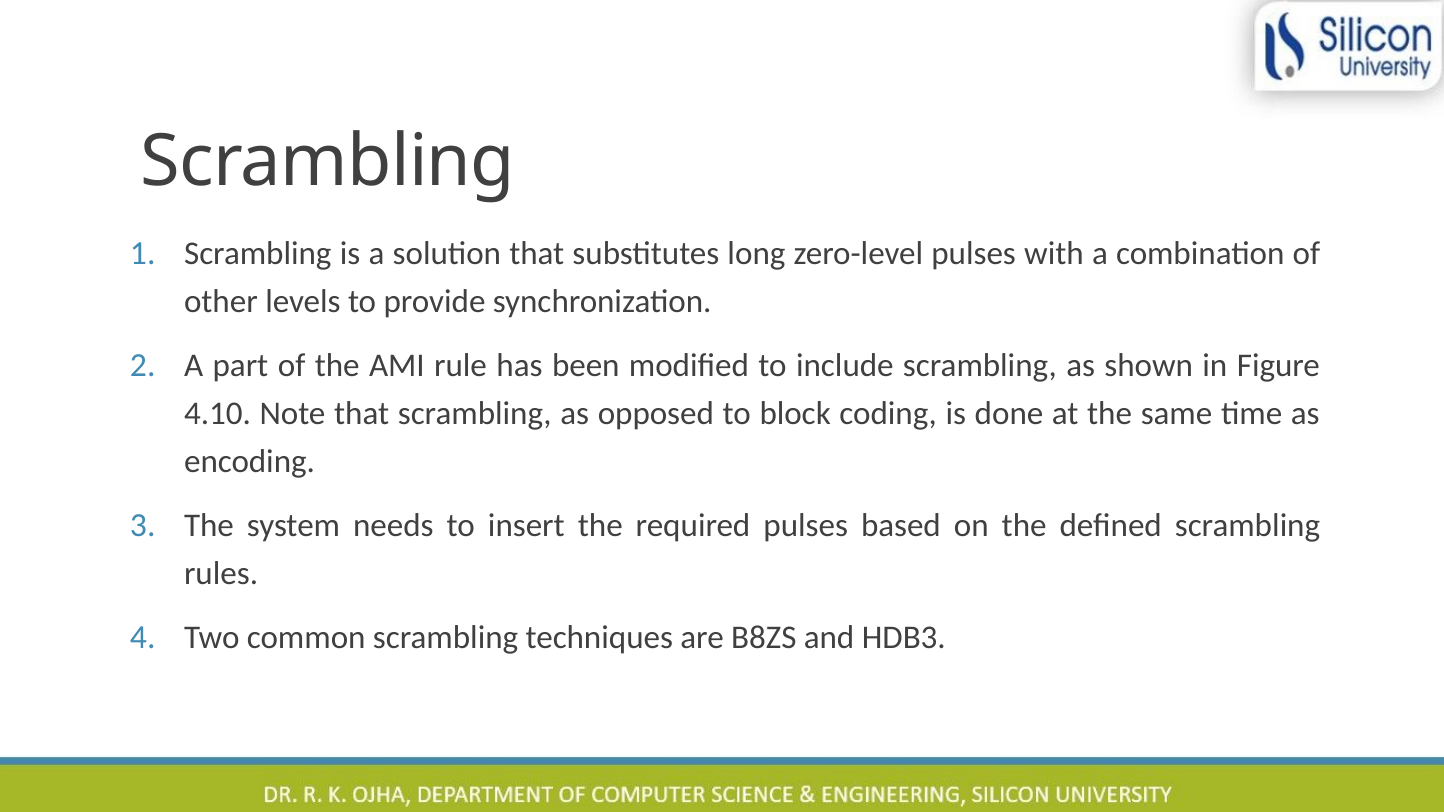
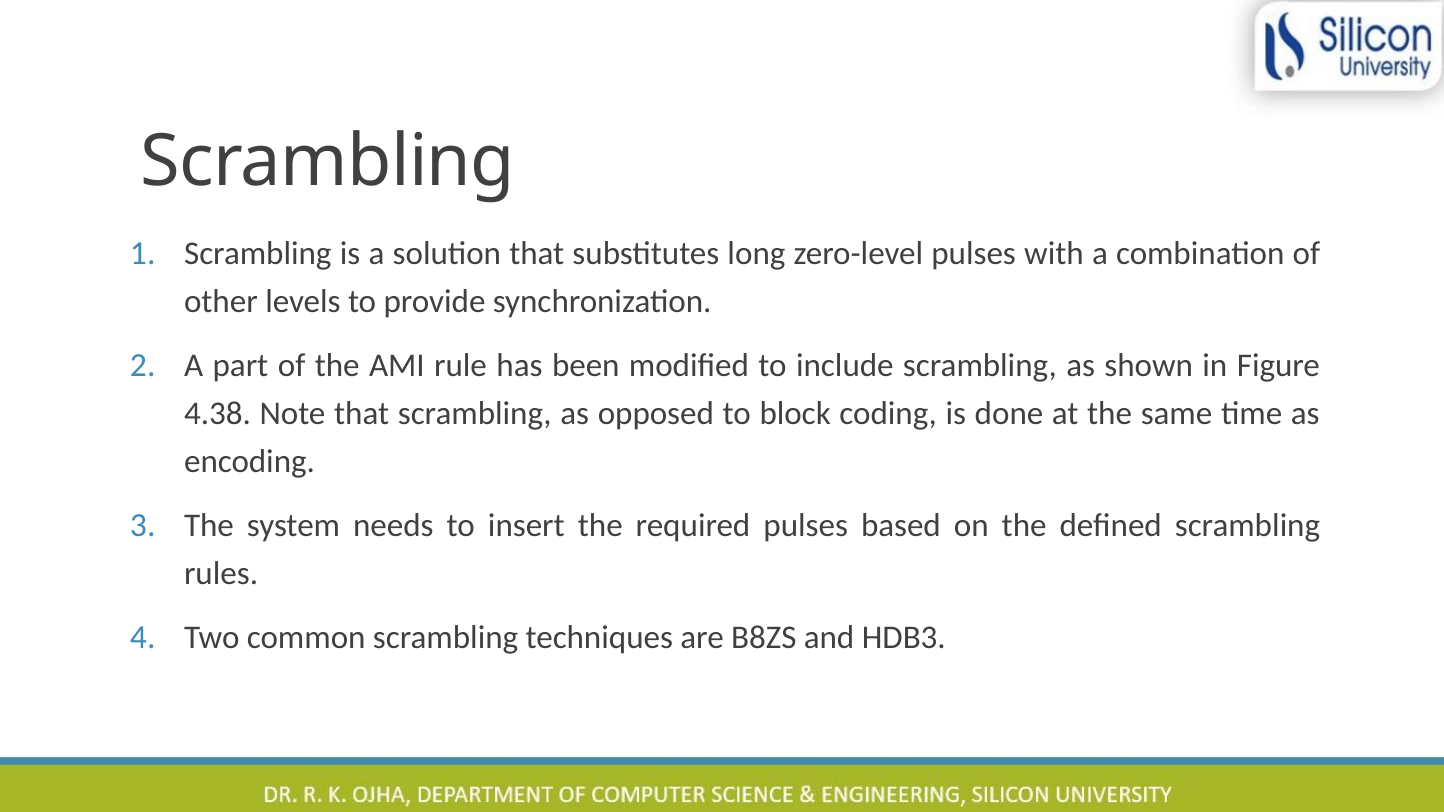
4.10: 4.10 -> 4.38 (218, 414)
